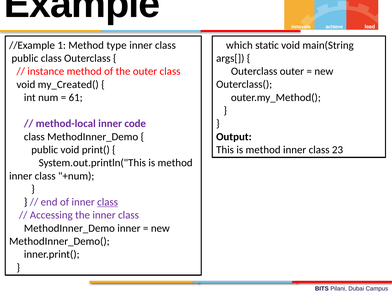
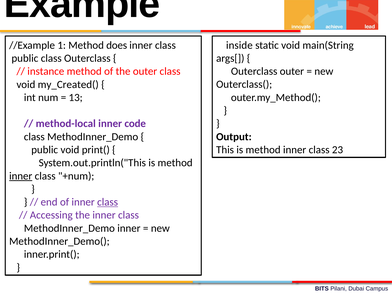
which: which -> inside (239, 45)
type: type -> does (117, 45)
61: 61 -> 13 (76, 97)
inner underline: none -> present (21, 176)
